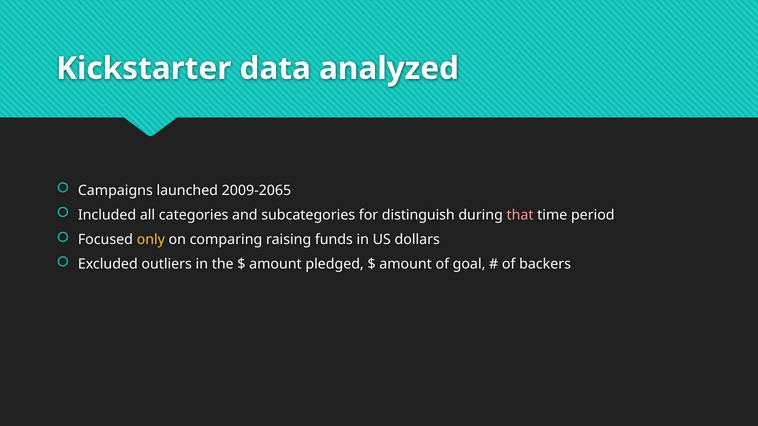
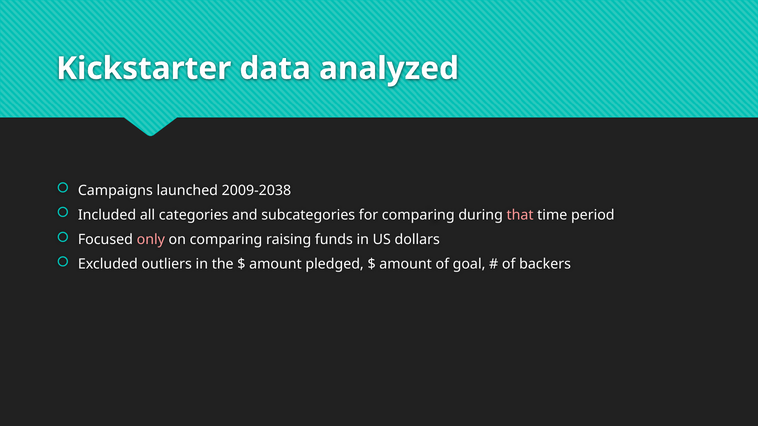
2009-2065: 2009-2065 -> 2009-2038 (256, 191)
for distinguish: distinguish -> comparing (418, 215)
only colour: yellow -> pink (151, 240)
